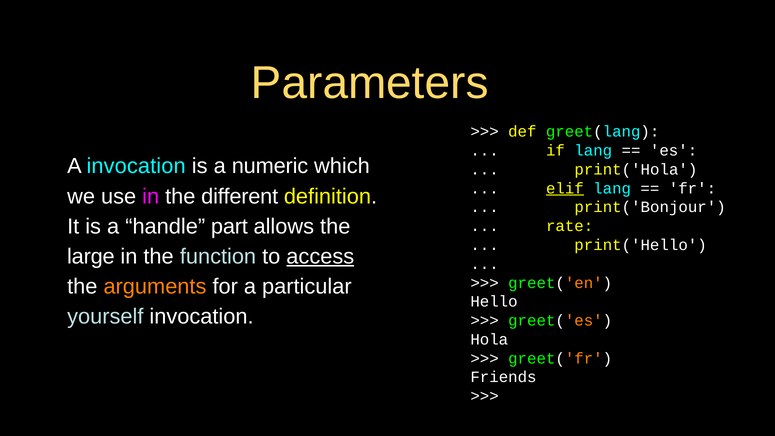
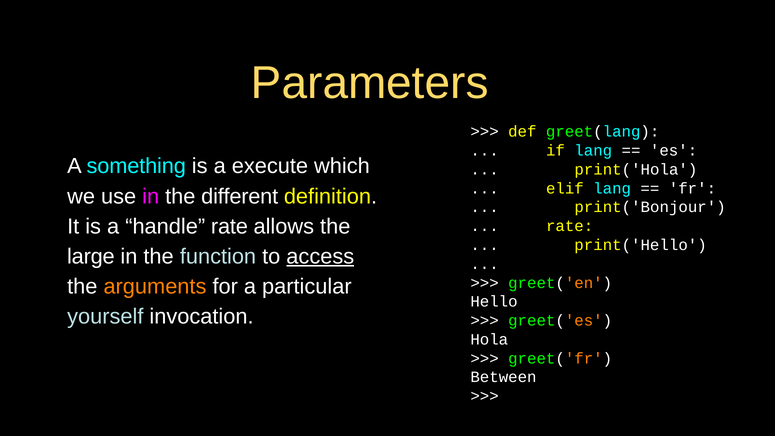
A invocation: invocation -> something (136, 166)
numeric: numeric -> execute (270, 166)
elif underline: present -> none (565, 188)
handle part: part -> rate (229, 226)
Friends: Friends -> Between (503, 377)
